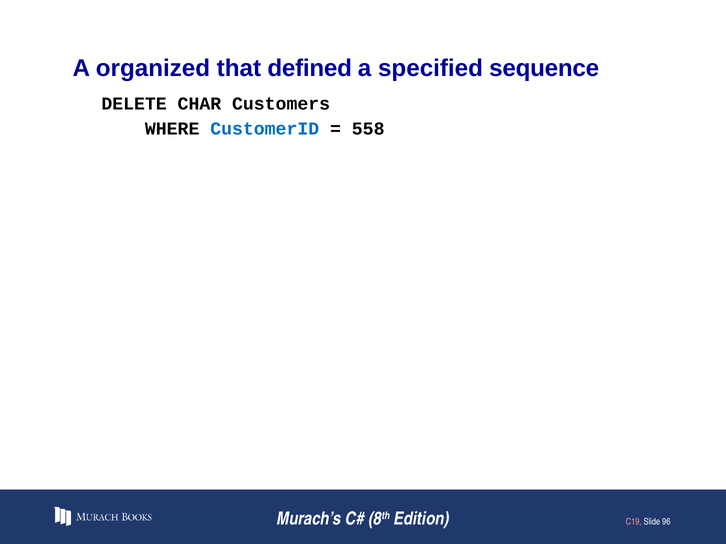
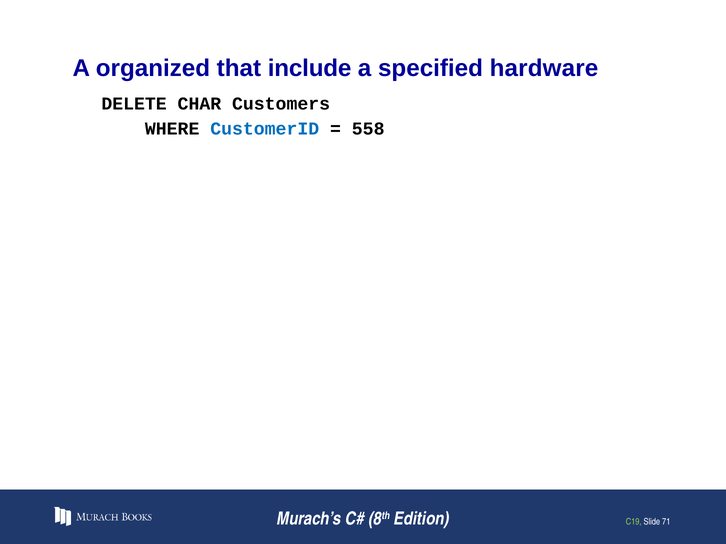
defined: defined -> include (310, 68)
sequence: sequence -> hardware (544, 68)
C19 colour: pink -> light green (634, 522)
96: 96 -> 71 (666, 522)
